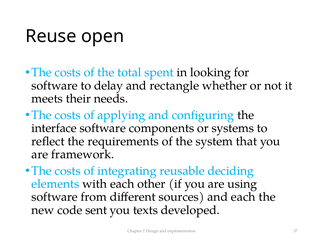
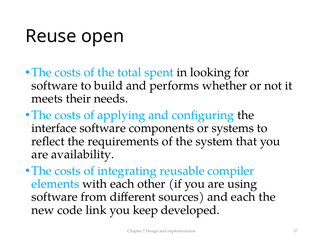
delay: delay -> build (109, 86)
rectangle: rectangle -> performs (174, 86)
framework: framework -> availability (83, 155)
deciding: deciding -> compiler (231, 171)
sent: sent -> link (96, 210)
texts: texts -> keep (145, 210)
